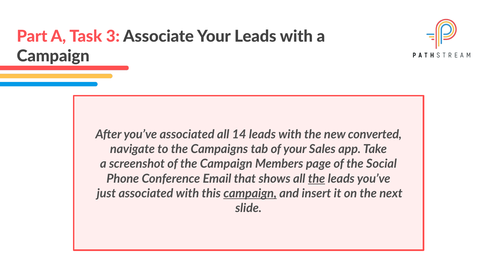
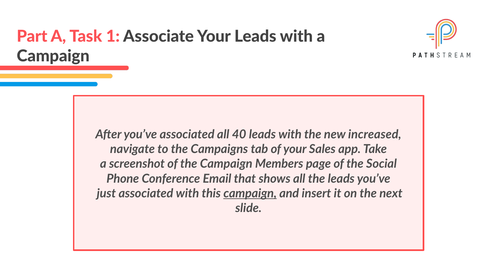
3: 3 -> 1 (113, 36)
14: 14 -> 40 (239, 135)
converted: converted -> increased (375, 135)
the underline: present -> none (317, 179)
